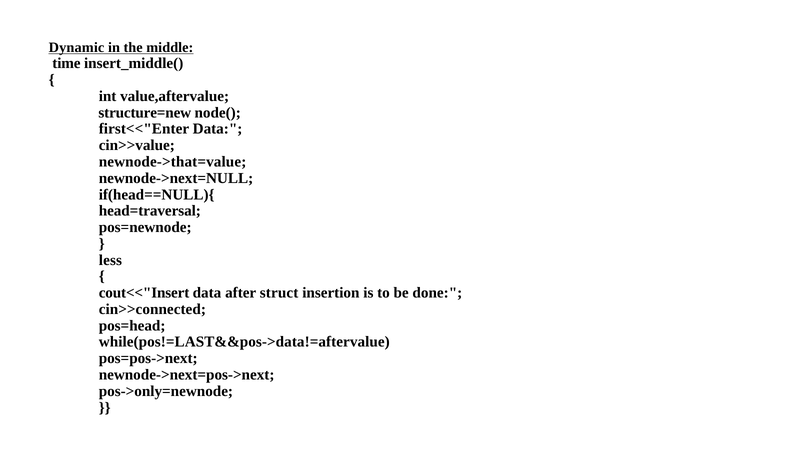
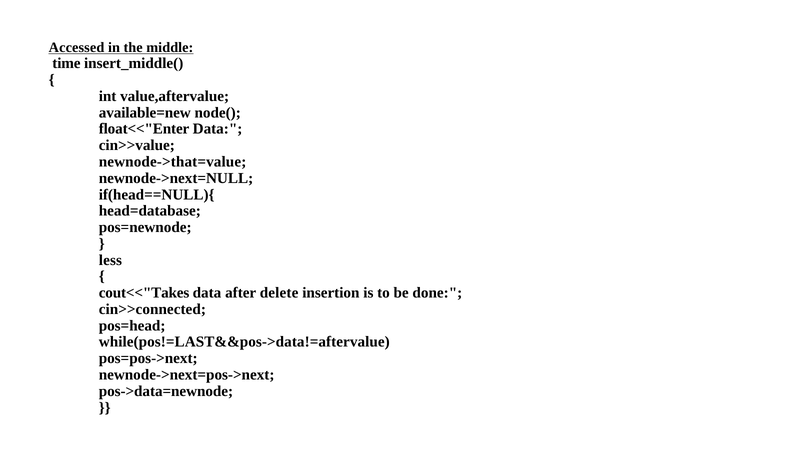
Dynamic: Dynamic -> Accessed (77, 48)
structure=new: structure=new -> available=new (145, 113)
first<<"Enter: first<<"Enter -> float<<"Enter (144, 129)
head=traversal: head=traversal -> head=database (150, 211)
cout<<"Insert: cout<<"Insert -> cout<<"Takes (144, 293)
struct: struct -> delete (279, 293)
pos->only=newnode: pos->only=newnode -> pos->data=newnode (166, 391)
